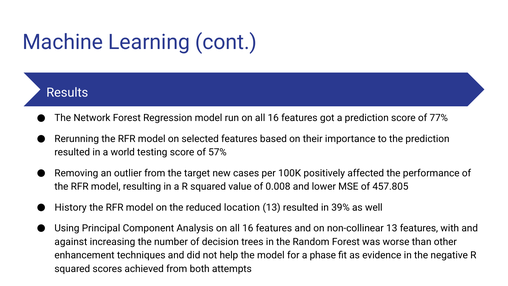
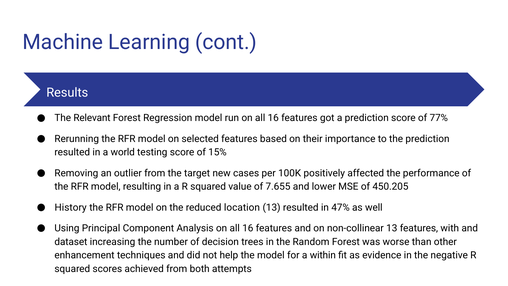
Network: Network -> Relevant (92, 118)
57%: 57% -> 15% (217, 152)
0.008: 0.008 -> 7.655 (278, 187)
457.805: 457.805 -> 450.205 (390, 187)
39%: 39% -> 47% (341, 207)
against: against -> dataset (71, 242)
phase: phase -> within (323, 255)
